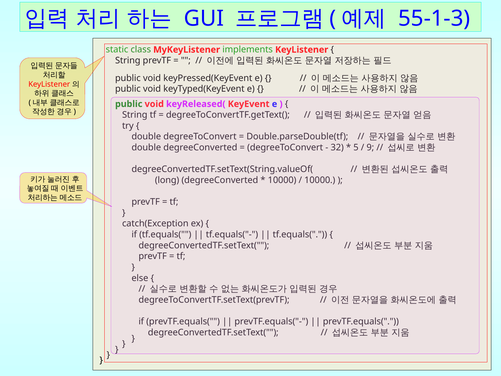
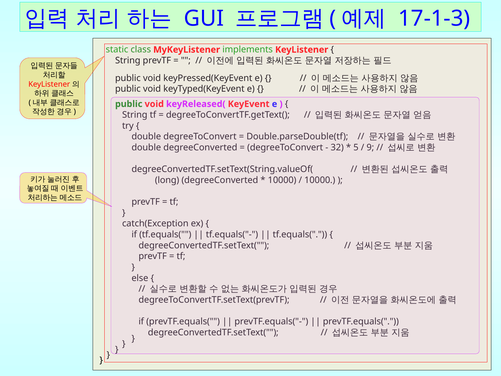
55-1-3: 55-1-3 -> 17-1-3 (434, 18)
